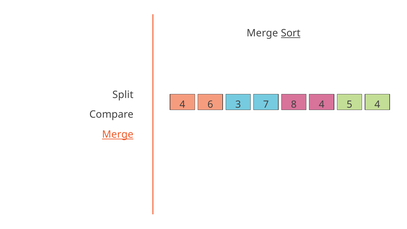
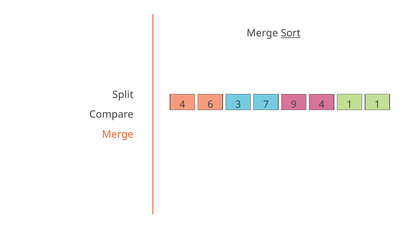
8: 8 -> 9 (294, 105)
4 5: 5 -> 1 (349, 105)
7 4: 4 -> 1 (377, 105)
Merge underline: present -> none (118, 135)
